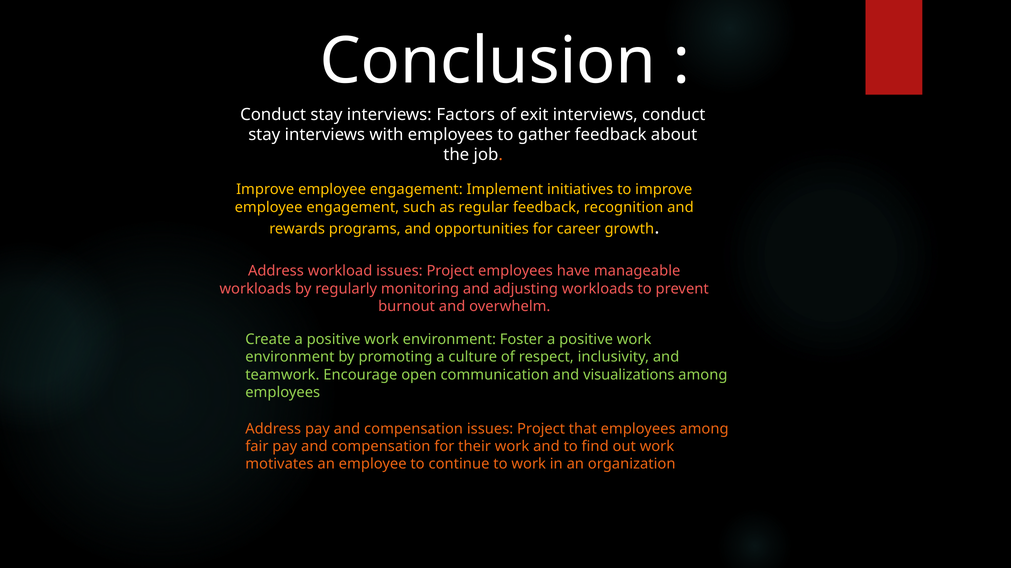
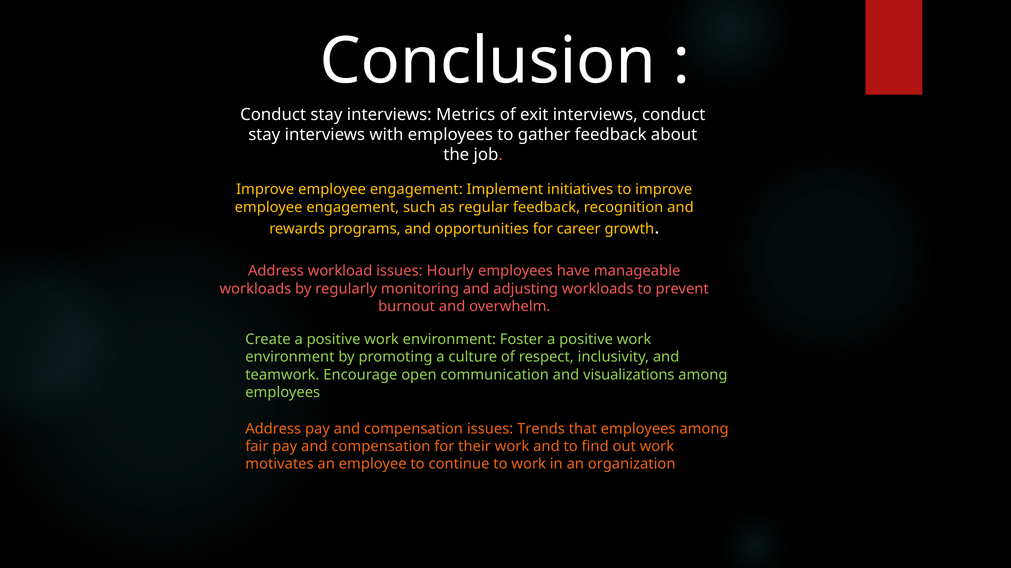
Factors: Factors -> Metrics (466, 115)
workload issues Project: Project -> Hourly (450, 271)
compensation issues Project: Project -> Trends (541, 429)
